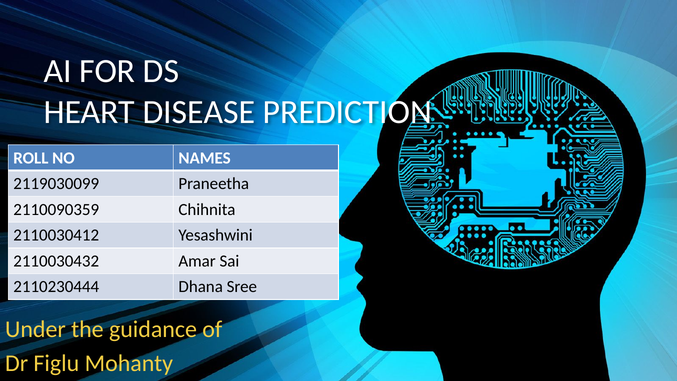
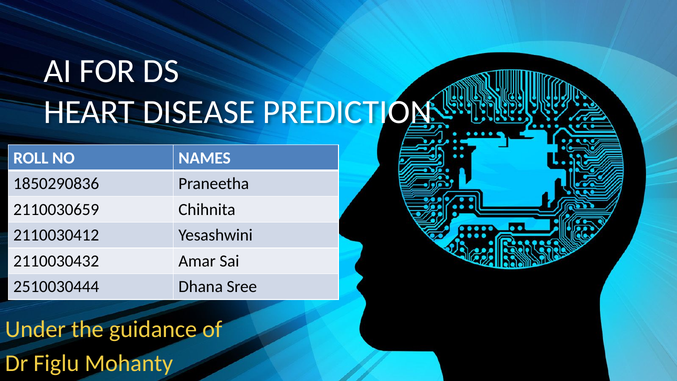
2119030099: 2119030099 -> 1850290836 (56, 184)
2110090359: 2110090359 -> 2110030659 (56, 209)
2110230444: 2110230444 -> 2510030444 (56, 287)
